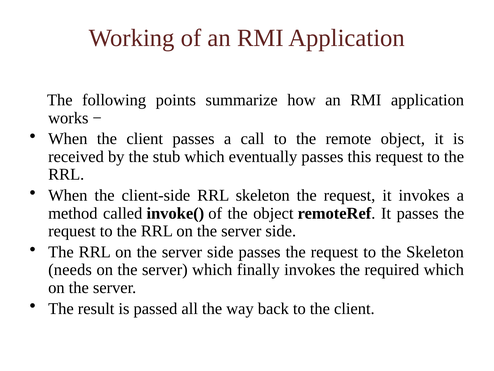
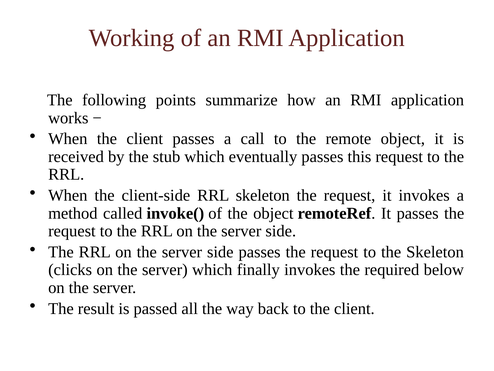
needs: needs -> clicks (70, 270)
required which: which -> below (444, 270)
